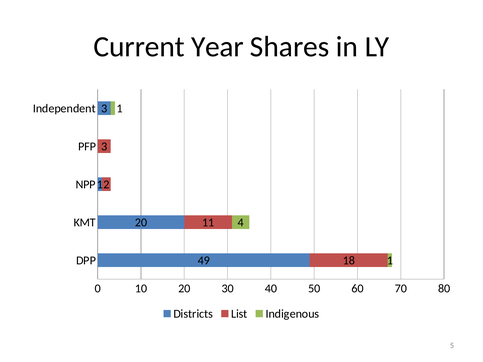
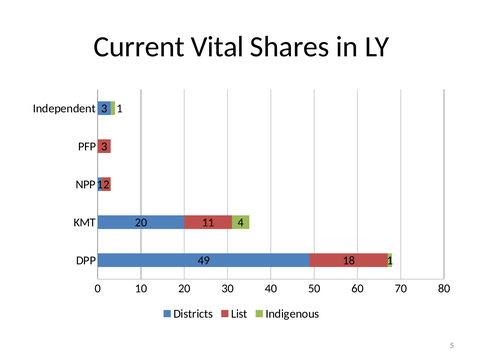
Year: Year -> Vital (217, 47)
